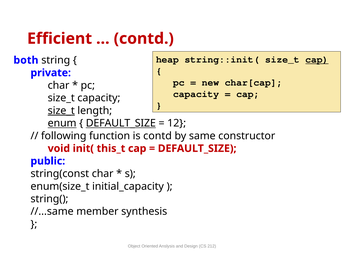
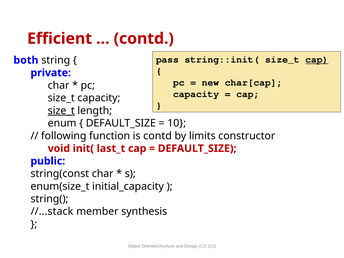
heap: heap -> pass (167, 60)
enum underline: present -> none (62, 123)
DEFAULT_SIZE underline: present -> none (121, 123)
12: 12 -> 10 (177, 123)
same: same -> limits (202, 136)
this_t: this_t -> last_t (111, 148)
//...same: //...same -> //...stack (52, 212)
